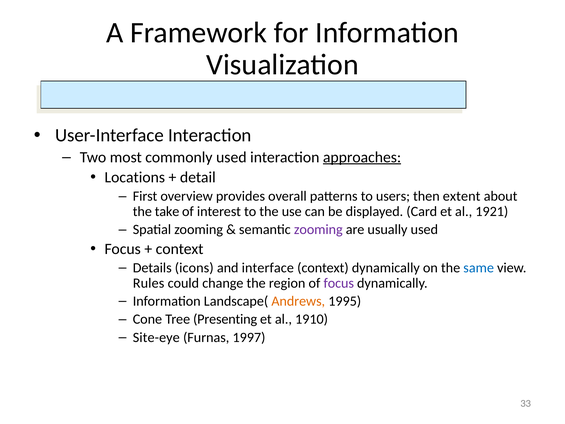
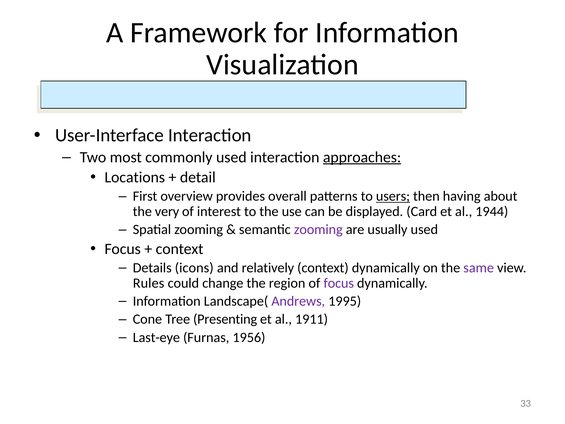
users underline: none -> present (393, 196)
extent: extent -> having (462, 196)
take: take -> very (167, 211)
1921: 1921 -> 1944 (492, 211)
interface: interface -> relatively (268, 268)
same colour: blue -> purple (479, 268)
Andrews colour: orange -> purple (298, 301)
1910: 1910 -> 1911 (312, 319)
Site-eye: Site-eye -> Last-eye (156, 337)
1997: 1997 -> 1956 (249, 337)
